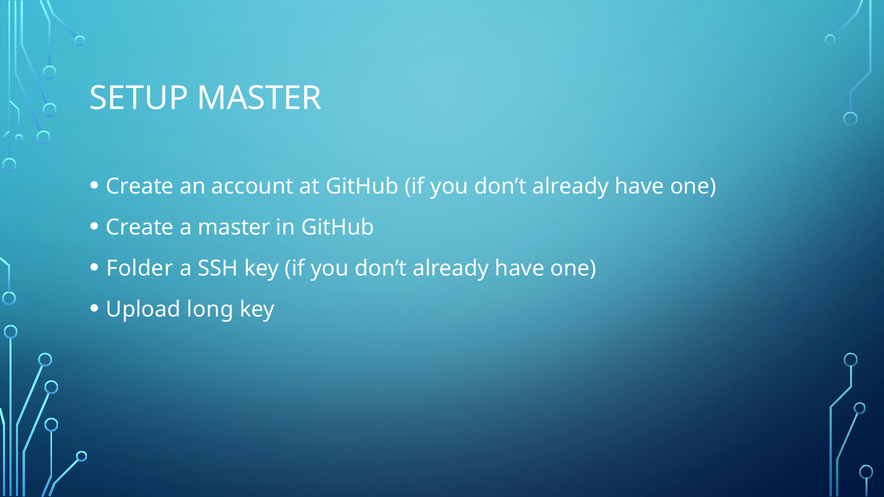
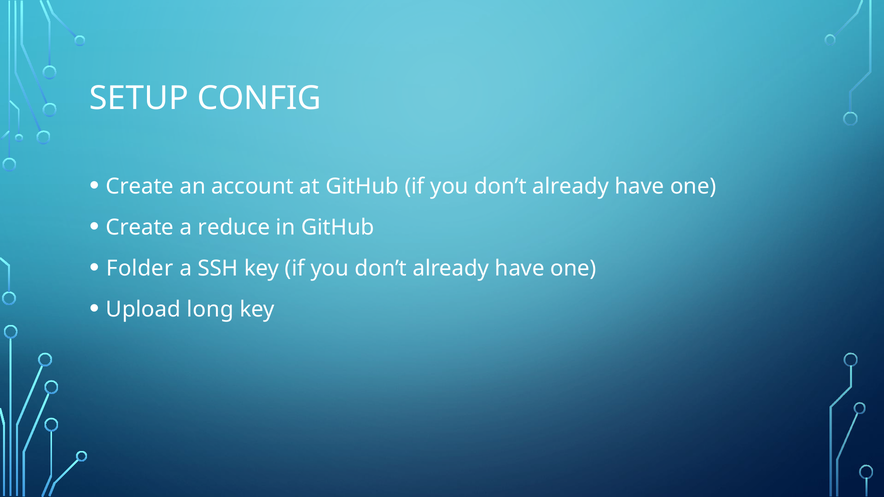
SETUP MASTER: MASTER -> CONFIG (259, 98)
a master: master -> reduce (234, 228)
